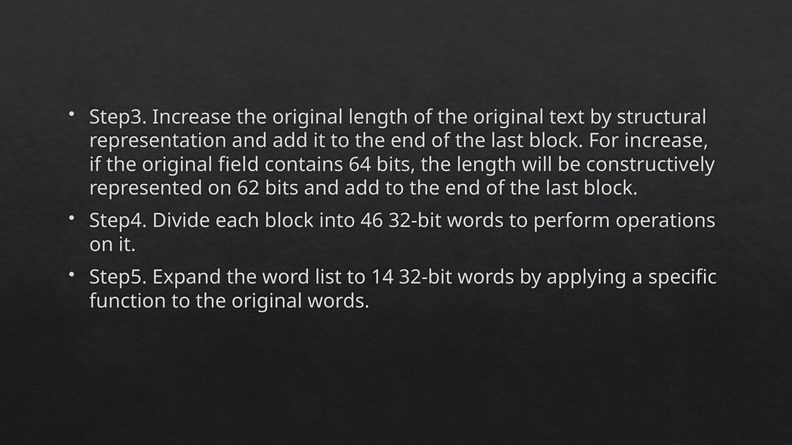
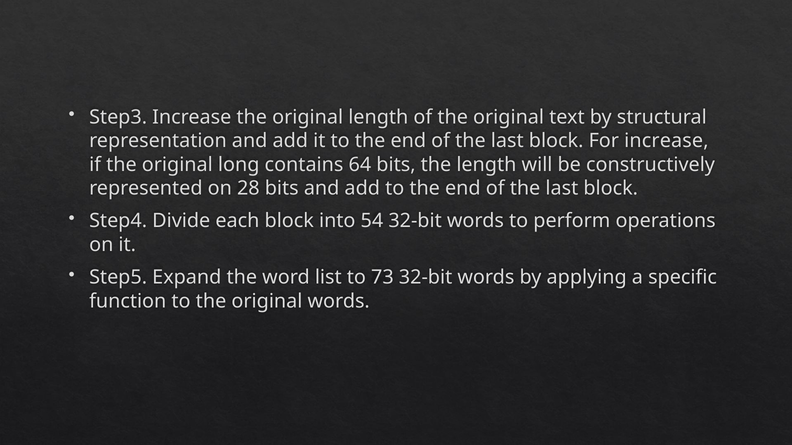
field: field -> long (239, 165)
62: 62 -> 28 (248, 188)
46: 46 -> 54 (372, 221)
14: 14 -> 73 (382, 278)
